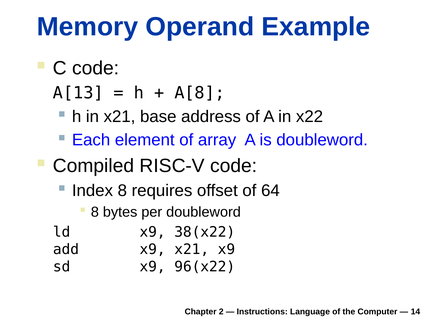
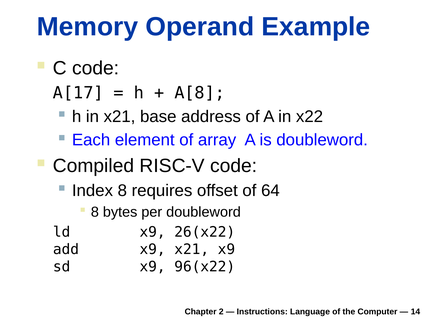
A[13: A[13 -> A[17 (78, 93)
38(x22: 38(x22 -> 26(x22 (205, 233)
